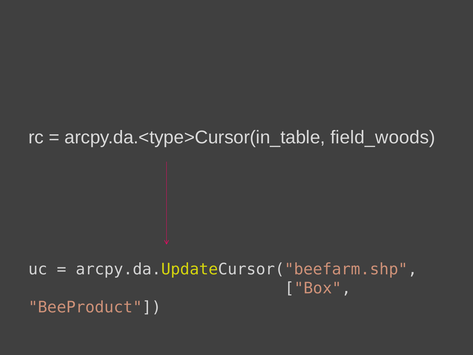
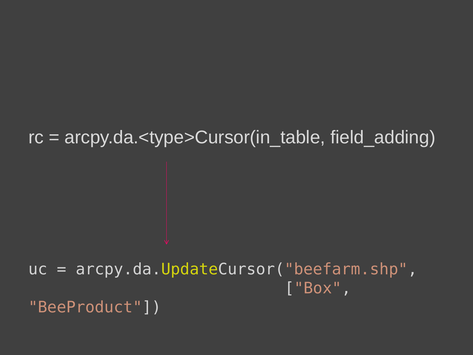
field_woods: field_woods -> field_adding (383, 137)
